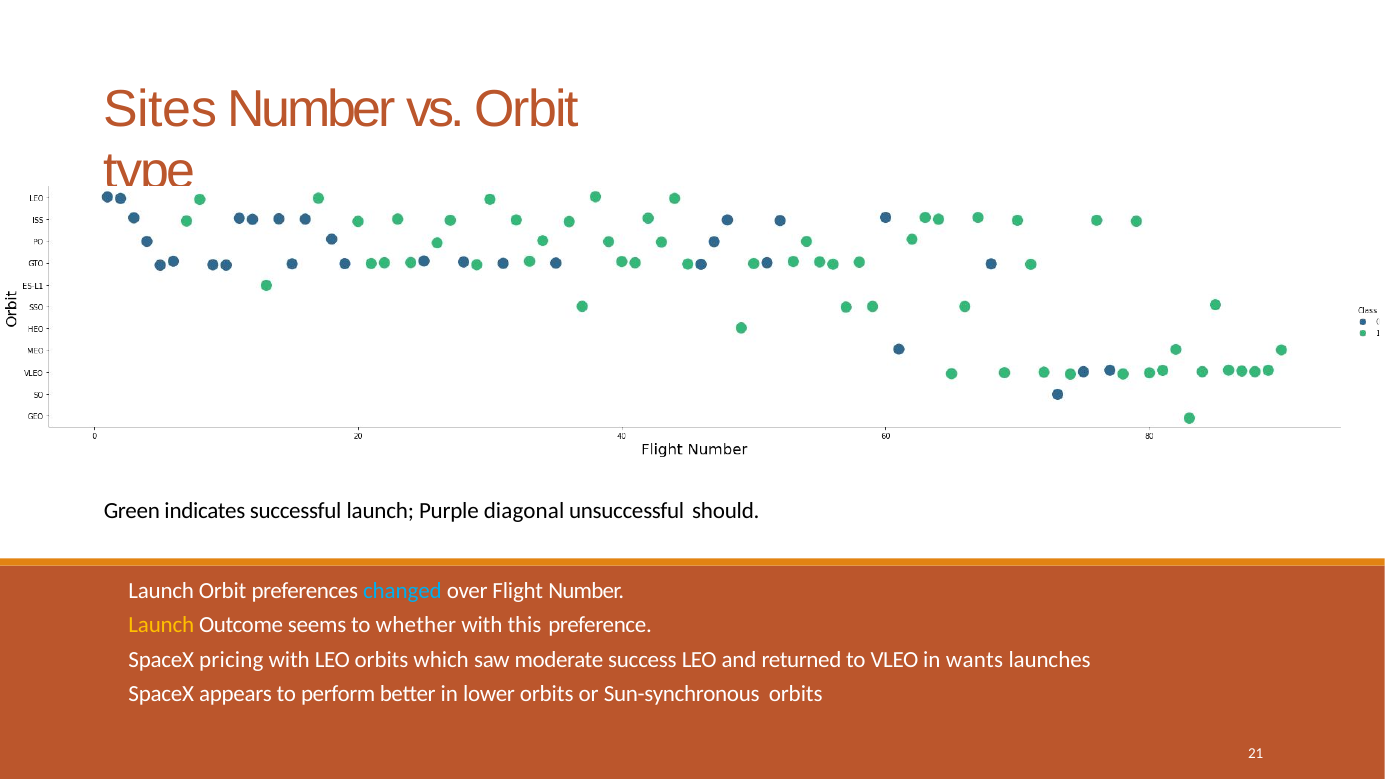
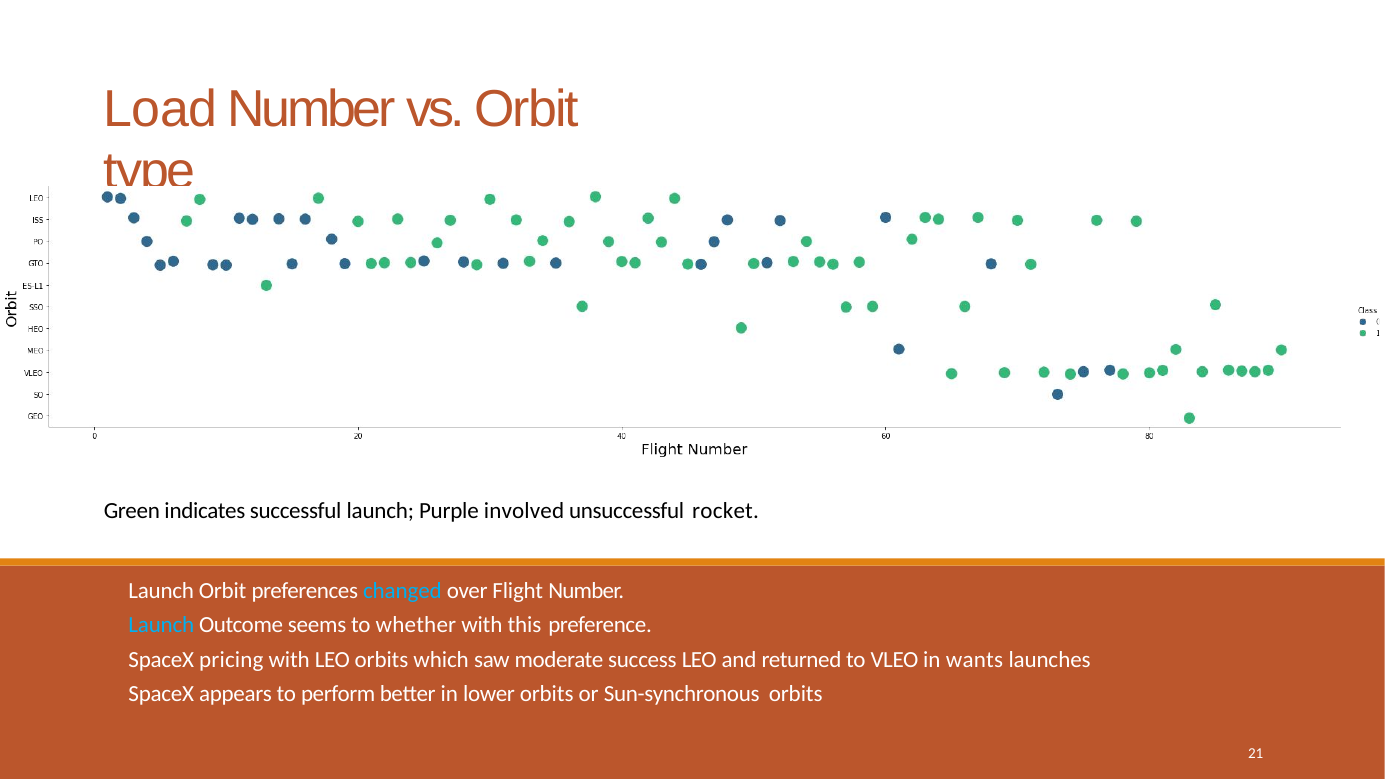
Sites: Sites -> Load (160, 109)
diagonal: diagonal -> involved (524, 511)
should: should -> rocket (726, 511)
Launch colour: yellow -> light blue (161, 625)
